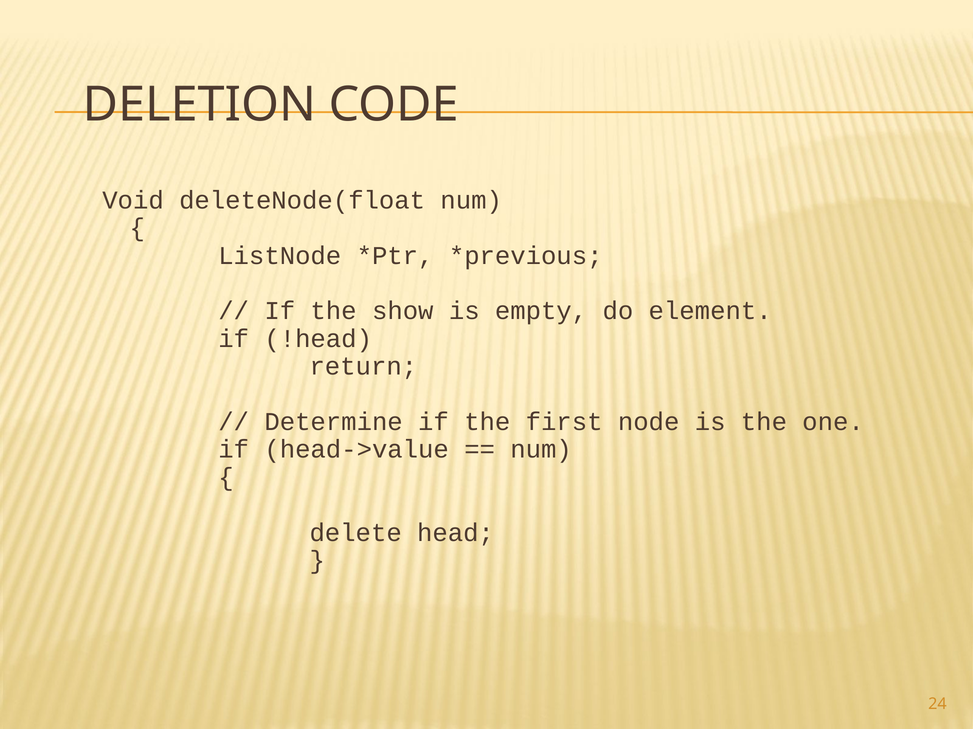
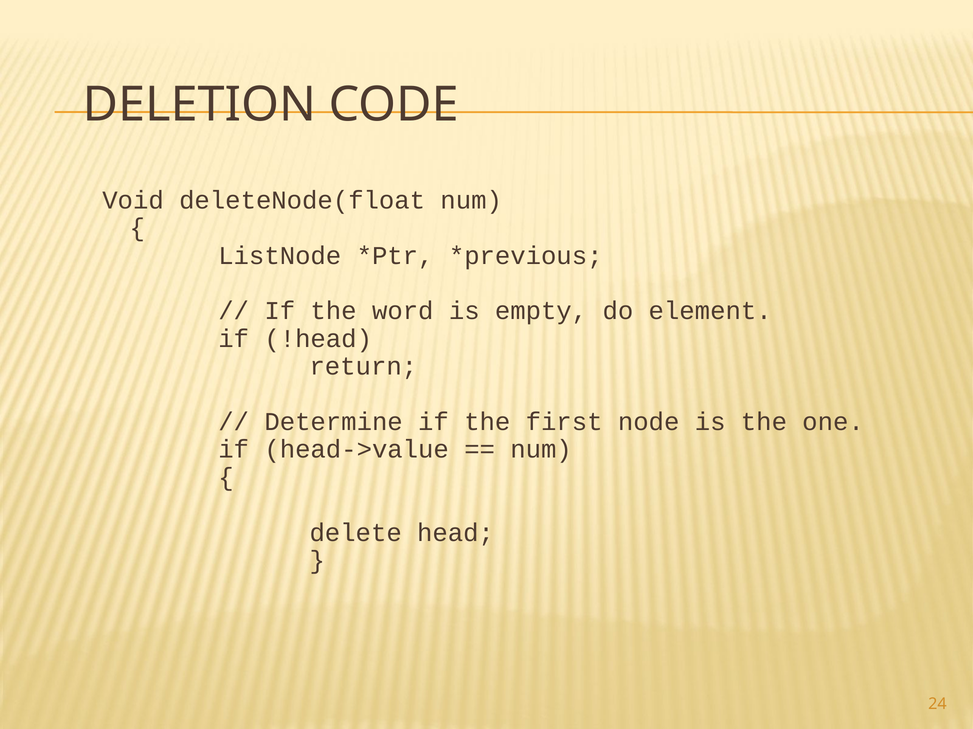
show: show -> word (403, 311)
